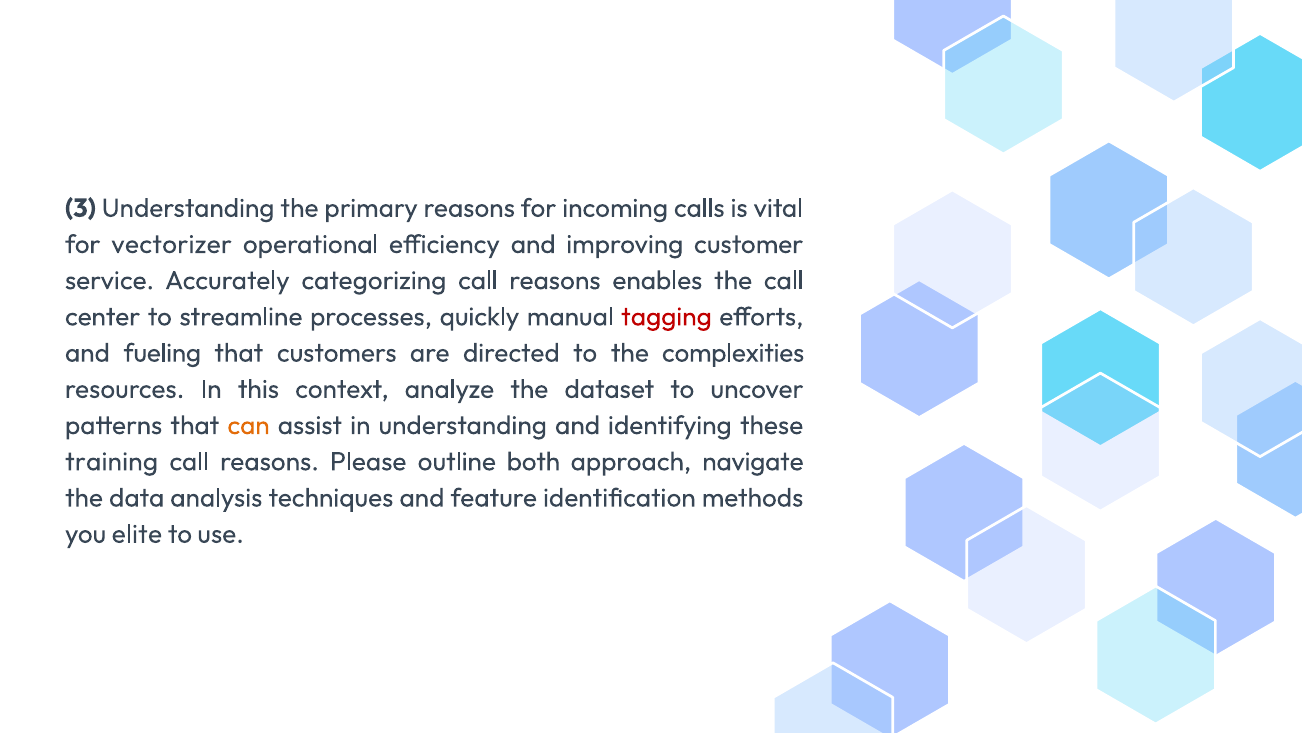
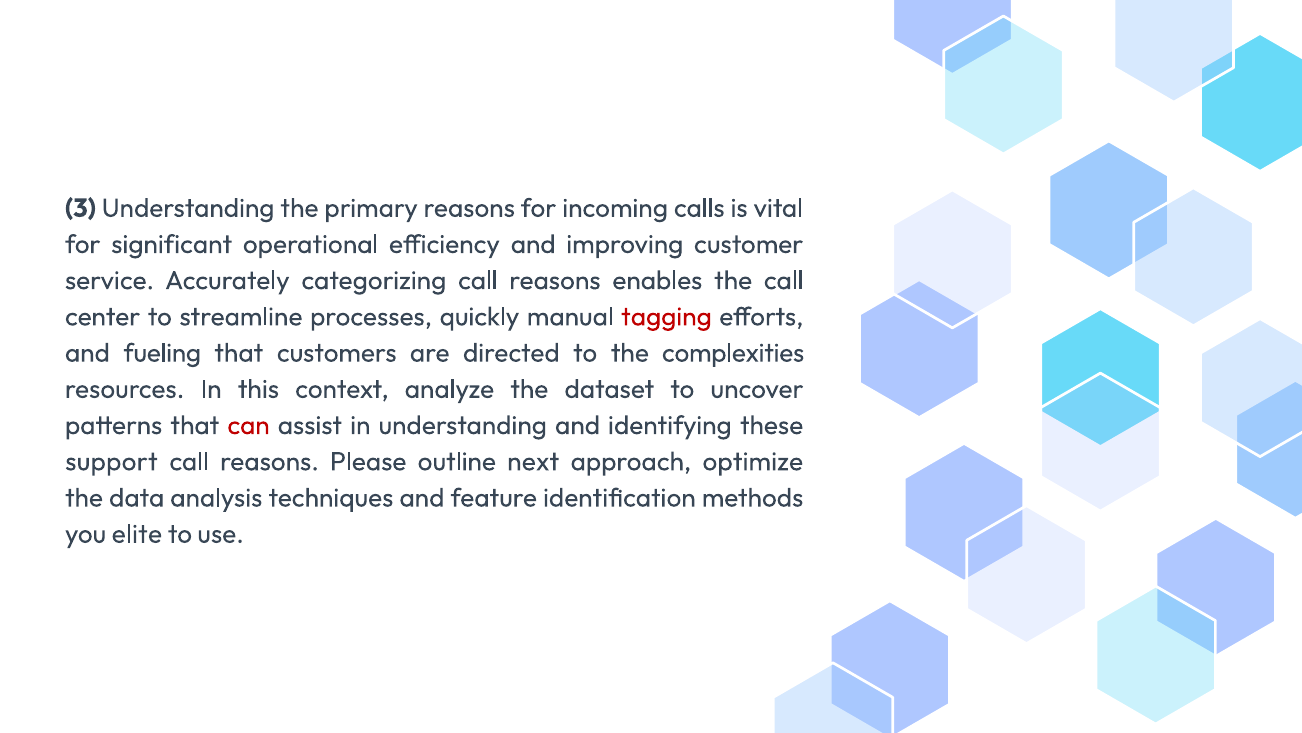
vectorizer: vectorizer -> significant (172, 244)
can colour: orange -> red (249, 425)
training: training -> support (111, 461)
both: both -> next (533, 461)
navigate: navigate -> optimize (753, 461)
